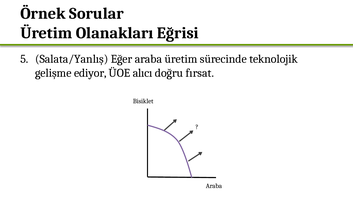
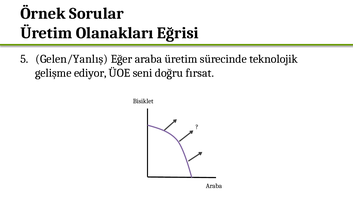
Salata/Yanlış: Salata/Yanlış -> Gelen/Yanlış (72, 59)
alıcı: alıcı -> seni (143, 73)
